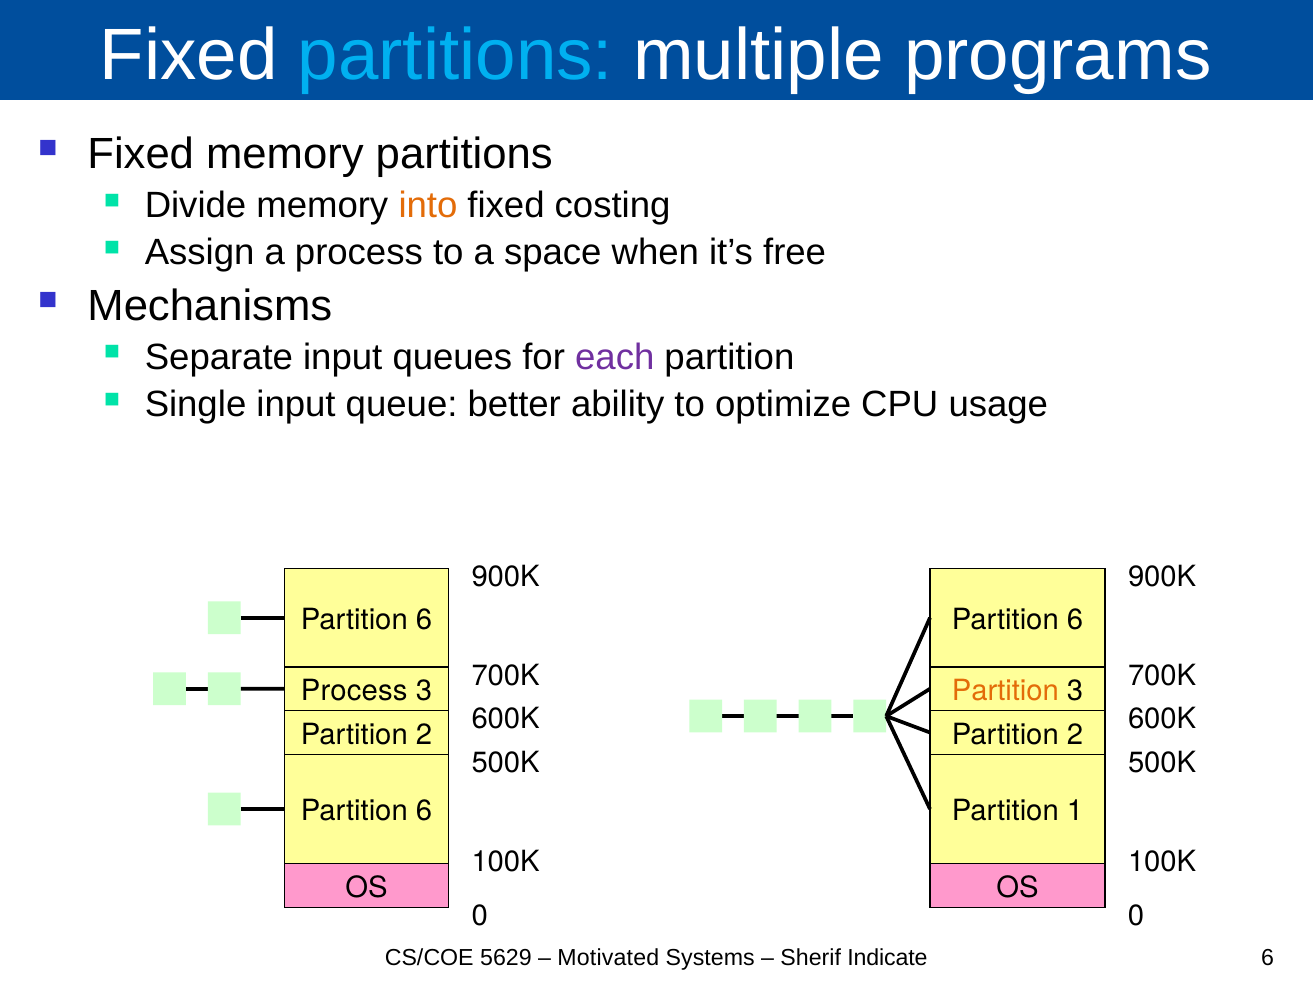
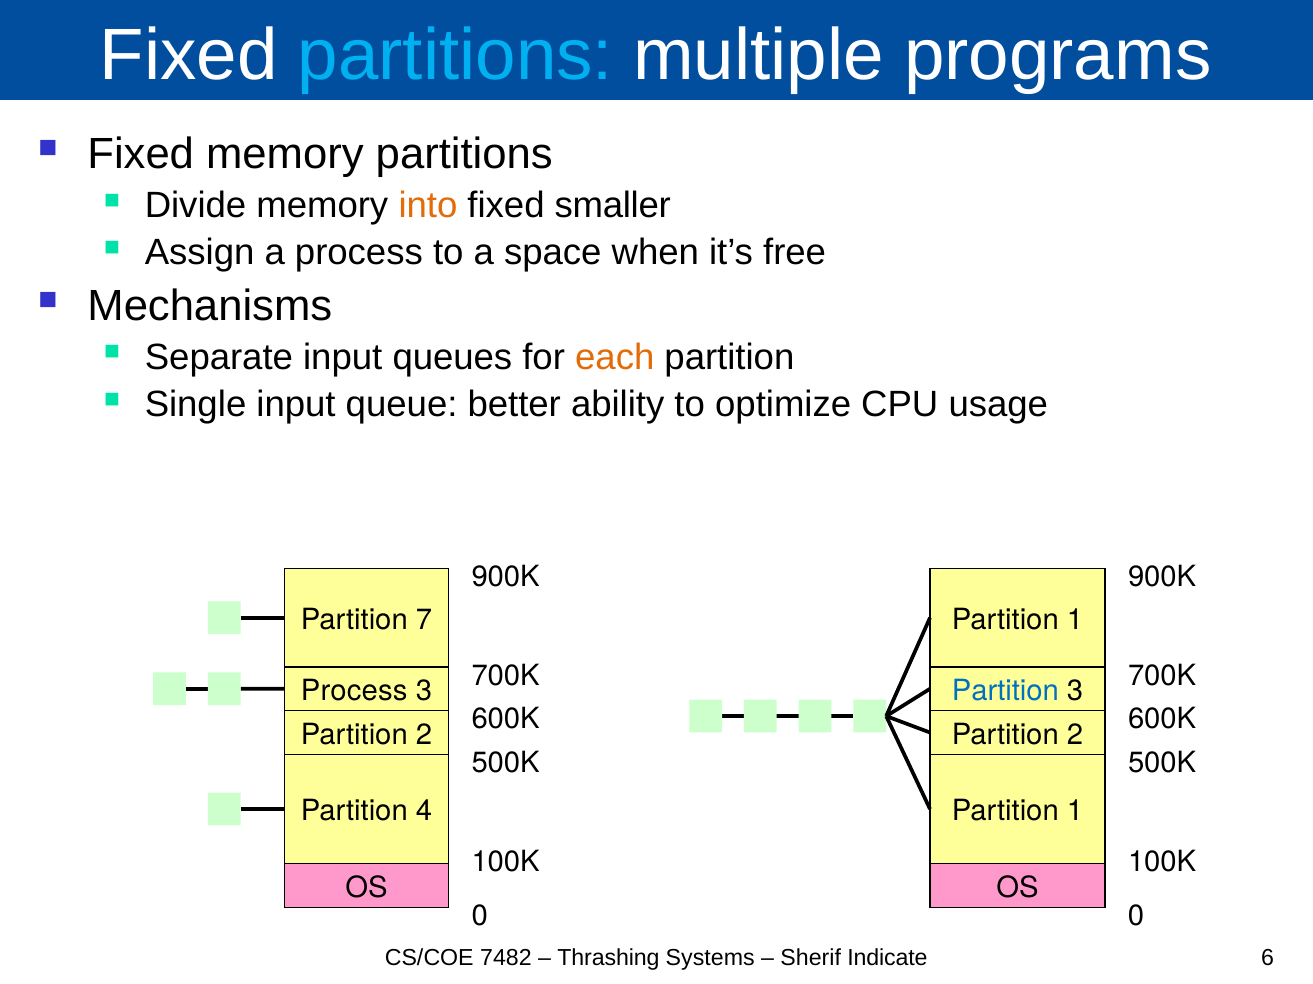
costing: costing -> smaller (613, 206)
each colour: purple -> orange (615, 357)
6: 6 -> 7 (424, 620)
6: 6 -> 1 (1075, 620)
Partition colour: orange -> blue (1005, 691)
6: 6 -> 4 (424, 812)
5629: 5629 -> 7482 (506, 958)
Motivated: Motivated -> Thrashing (608, 958)
